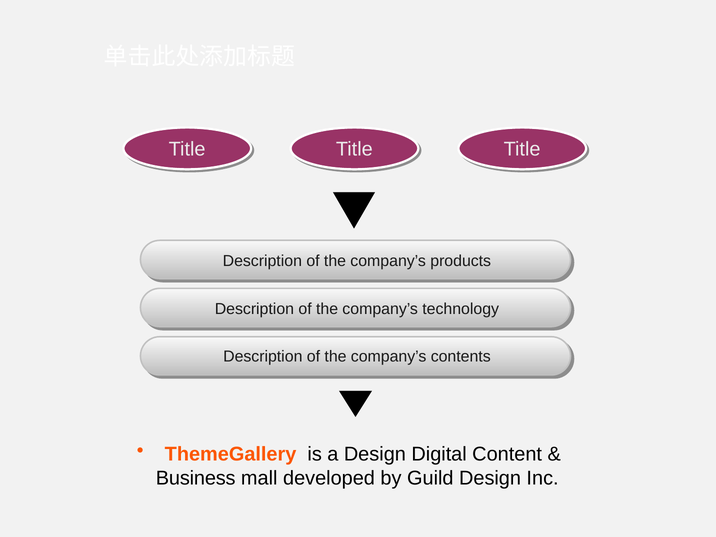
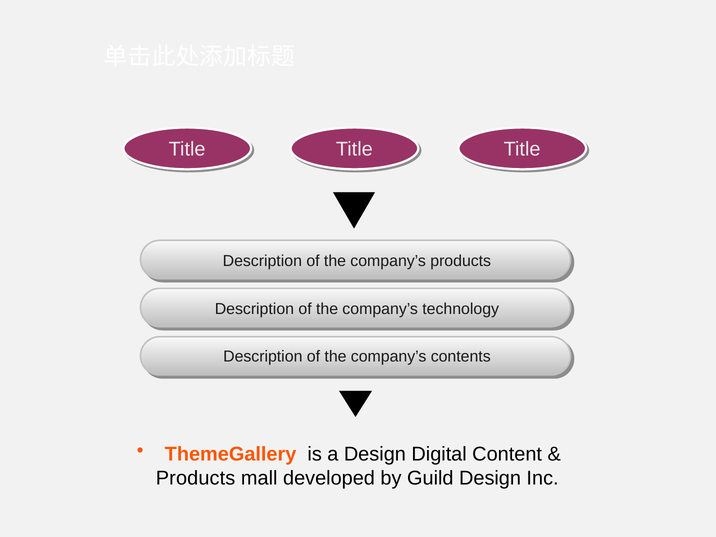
Business: Business -> Products (196, 478)
